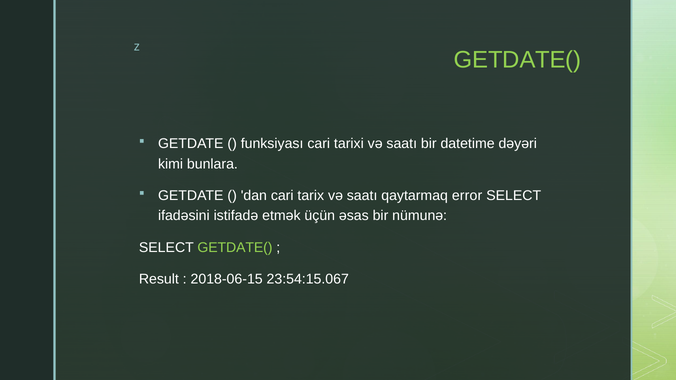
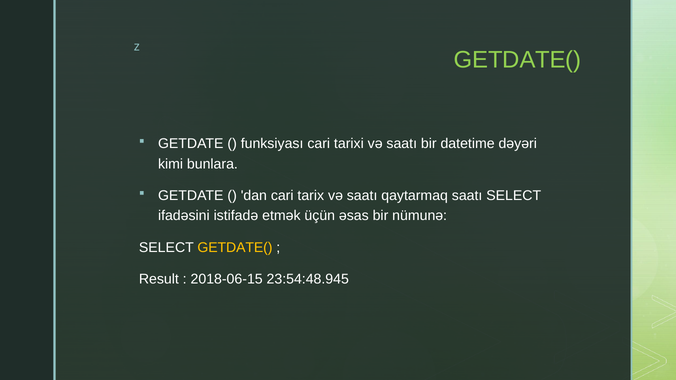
qaytarmaq error: error -> saatı (467, 196)
GETDATE( colour: light green -> yellow (235, 248)
23:54:15.067: 23:54:15.067 -> 23:54:48.945 (308, 279)
